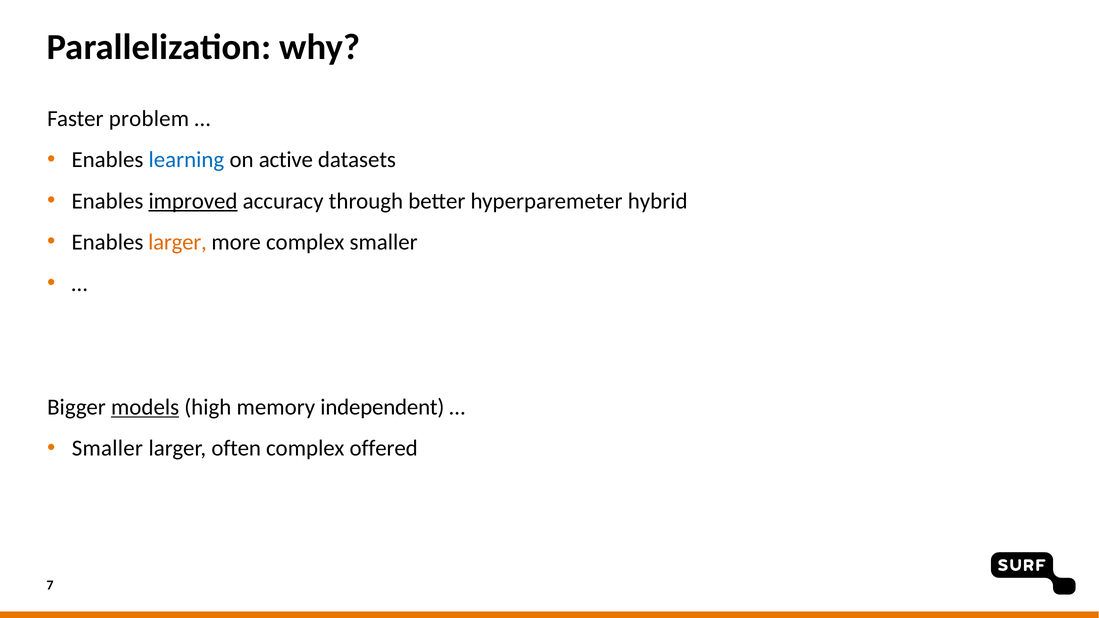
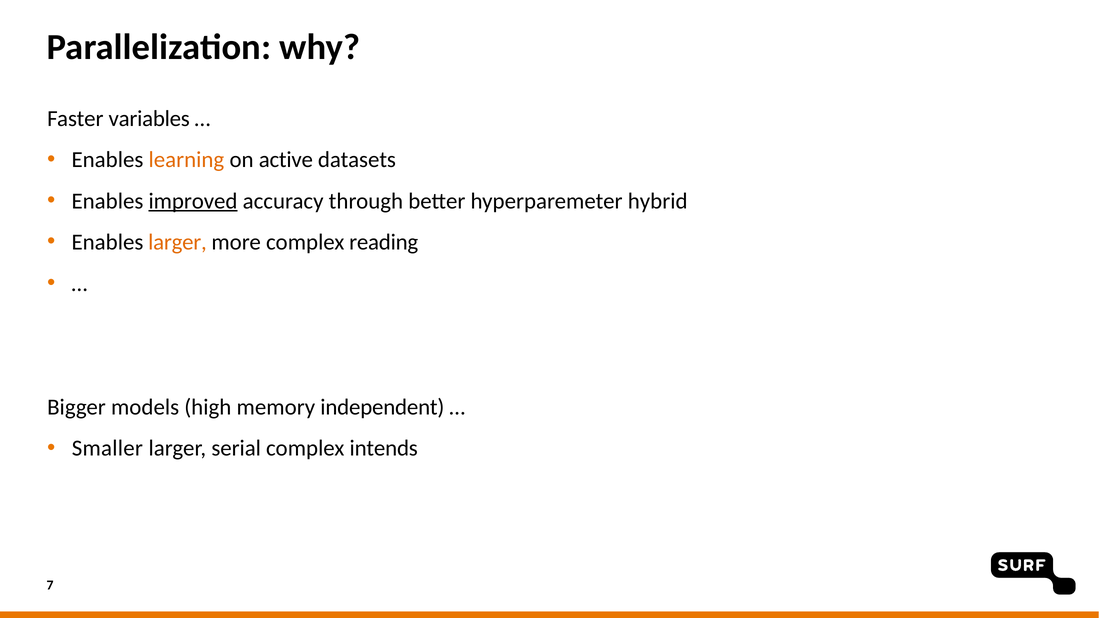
problem: problem -> variables (149, 119)
learning colour: blue -> orange (186, 160)
complex smaller: smaller -> reading (384, 242)
models underline: present -> none (145, 407)
often: often -> serial (236, 449)
offered: offered -> intends (384, 449)
